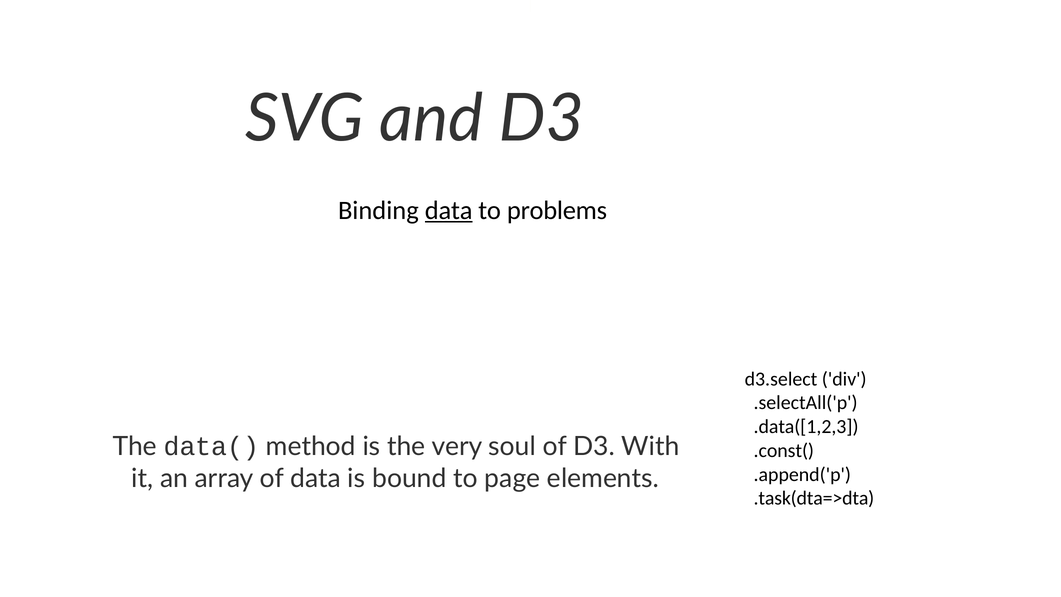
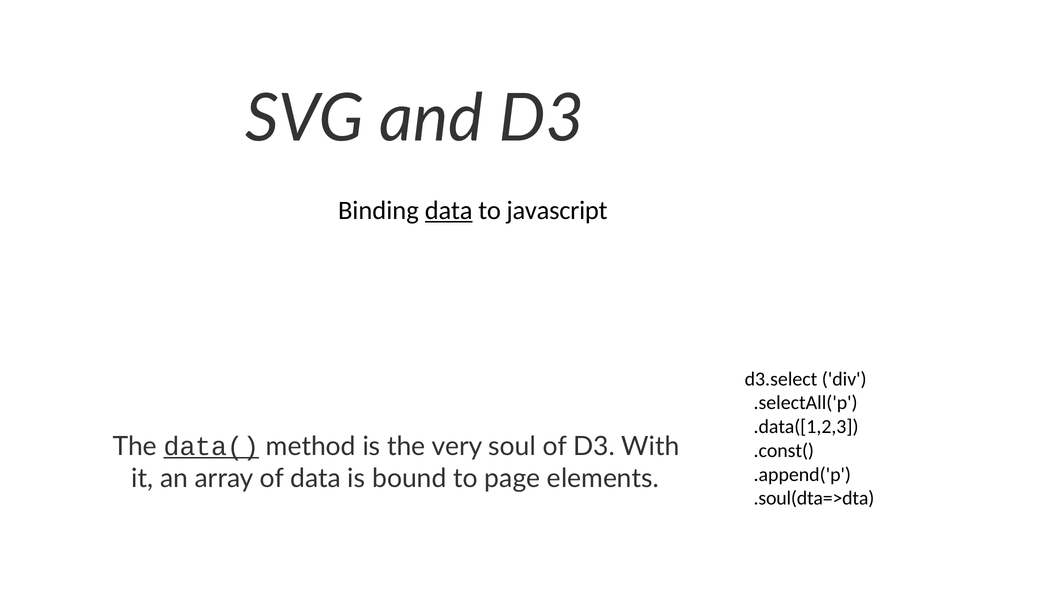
problems: problems -> javascript (557, 210)
data( underline: none -> present (211, 446)
.task(dta=>dta: .task(dta=>dta -> .soul(dta=>dta (814, 498)
